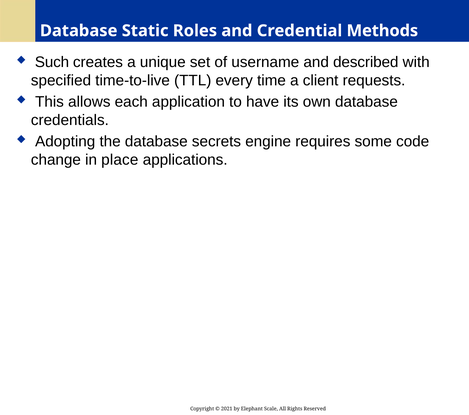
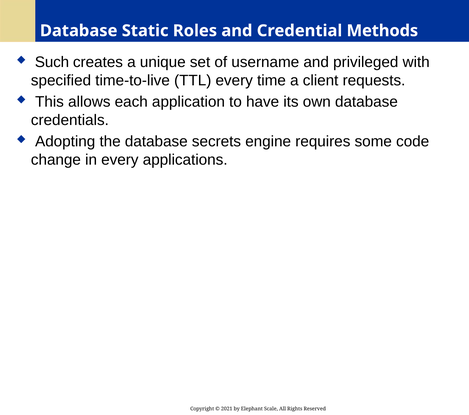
described: described -> privileged (366, 62)
in place: place -> every (120, 160)
